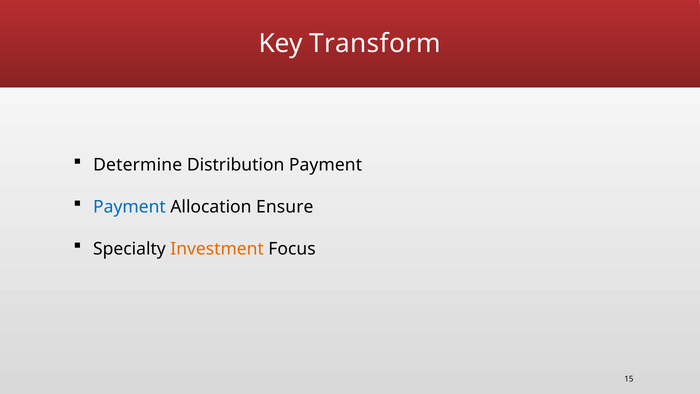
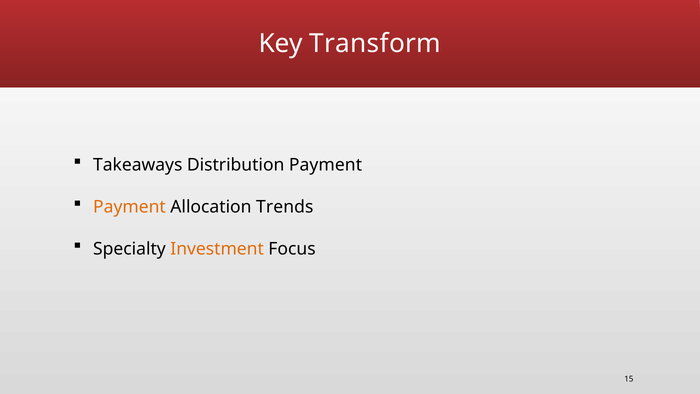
Determine: Determine -> Takeaways (138, 165)
Payment colour: blue -> orange (129, 207)
Ensure: Ensure -> Trends (285, 207)
